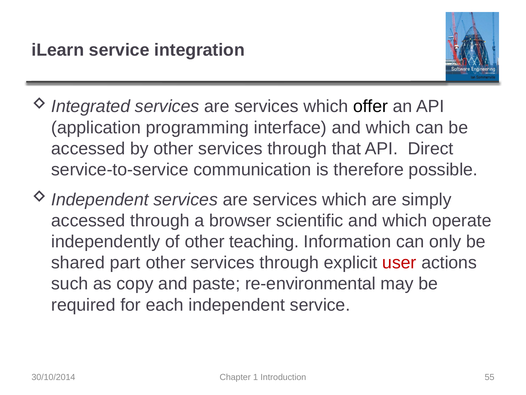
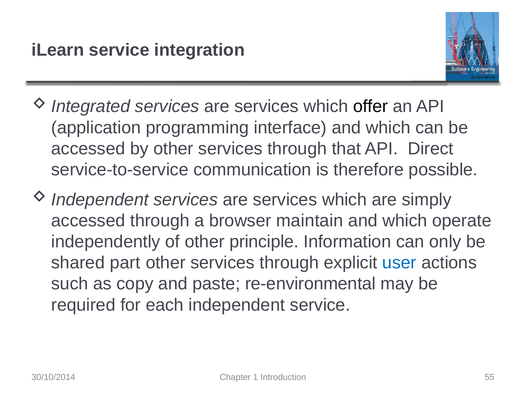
scientific: scientific -> maintain (310, 220)
teaching: teaching -> principle (264, 241)
user colour: red -> blue (399, 262)
